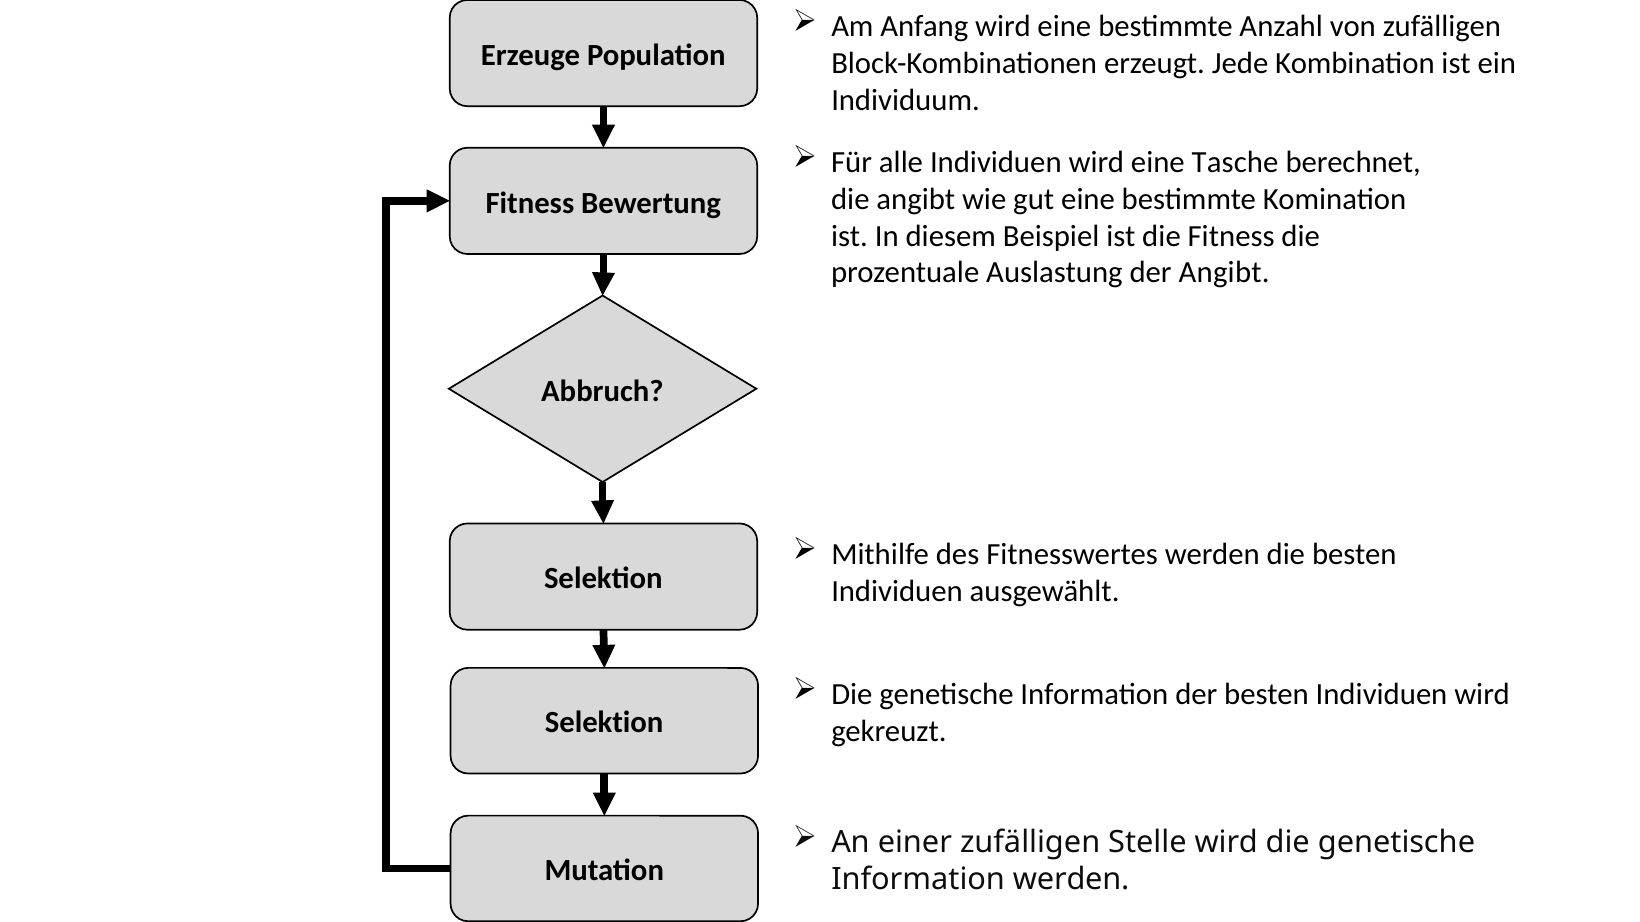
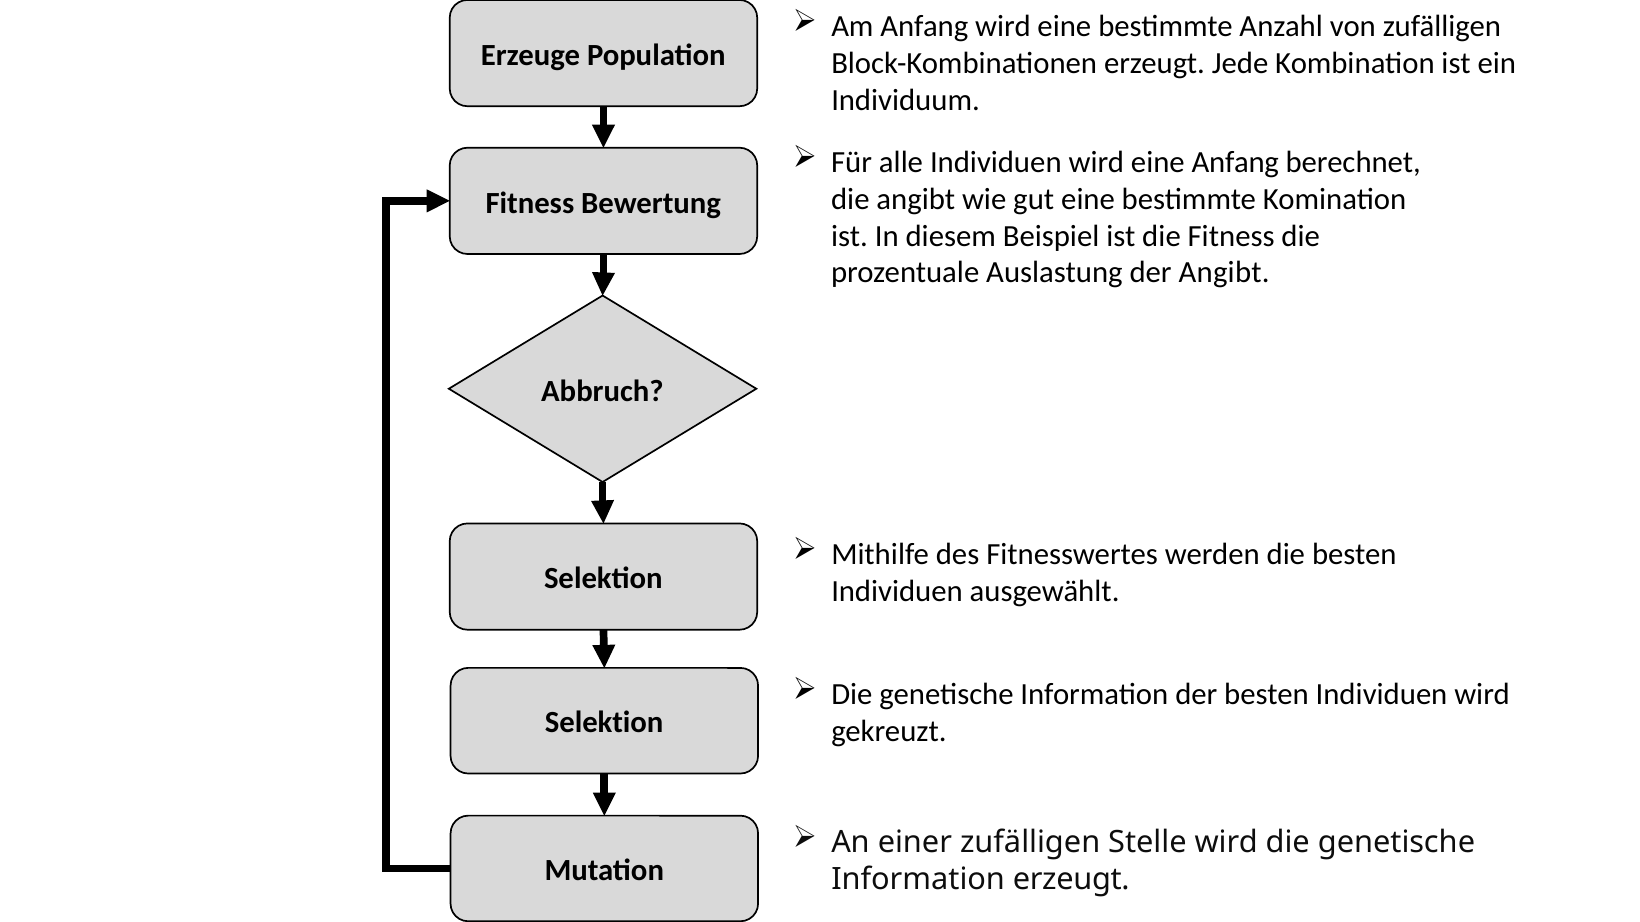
eine Tasche: Tasche -> Anfang (1235, 162)
Information werden: werden -> erzeugt (1071, 880)
